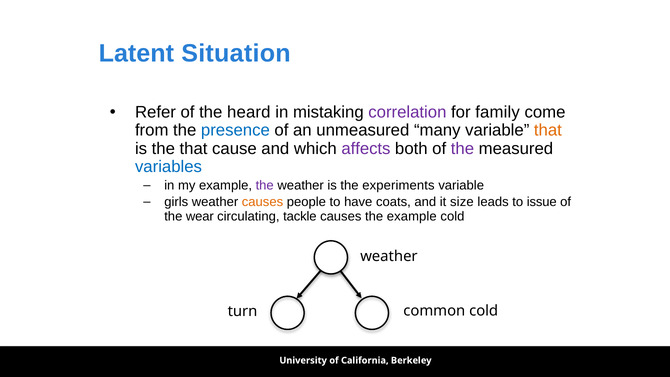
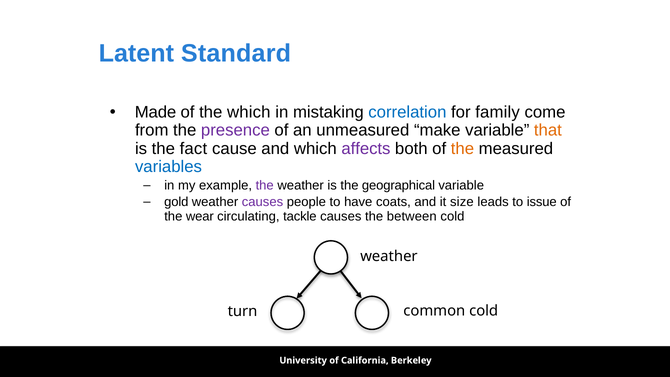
Situation: Situation -> Standard (236, 53)
Refer: Refer -> Made (156, 112)
the heard: heard -> which (249, 112)
correlation colour: purple -> blue (407, 112)
presence colour: blue -> purple (235, 130)
many: many -> make (437, 130)
the that: that -> fact (193, 149)
the colour: purple -> orange (462, 149)
experiments: experiments -> geographical (399, 185)
girls: girls -> gold (176, 202)
causes colour: orange -> purple (262, 202)
the example: example -> between (412, 216)
